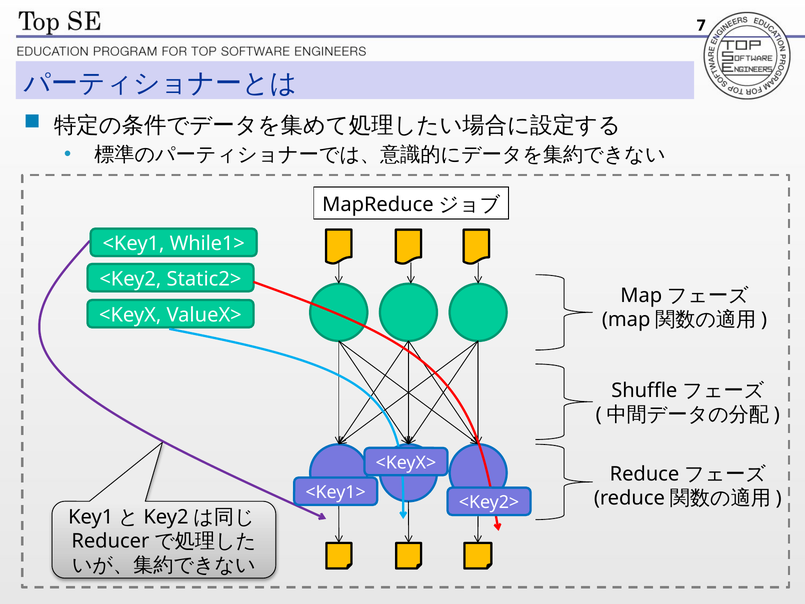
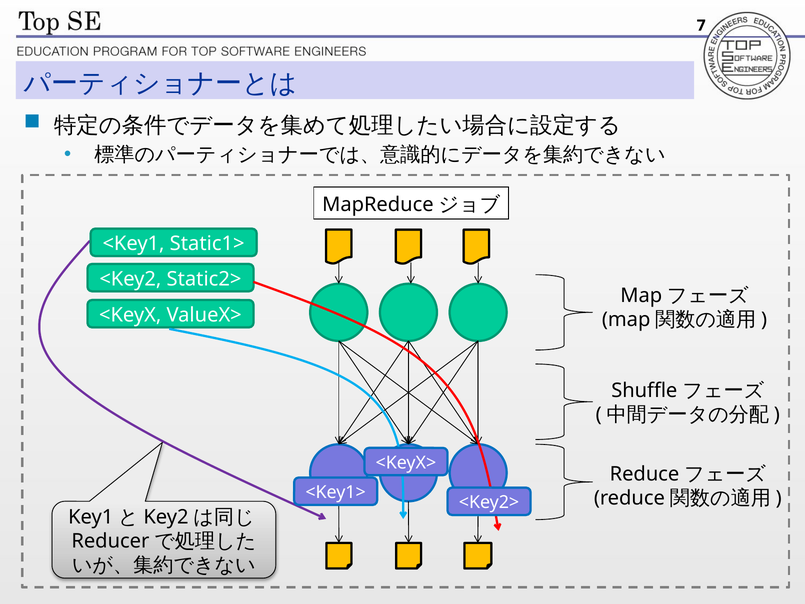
While1>: While1> -> Static1> (207, 244)
